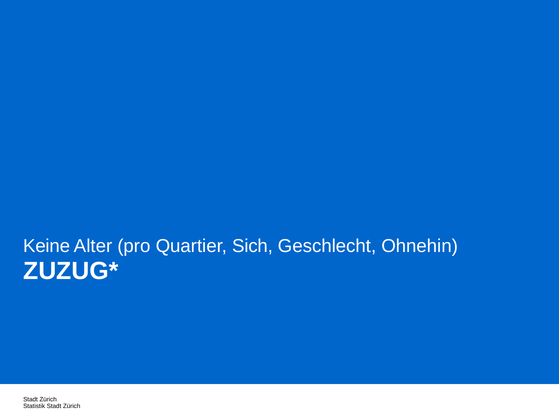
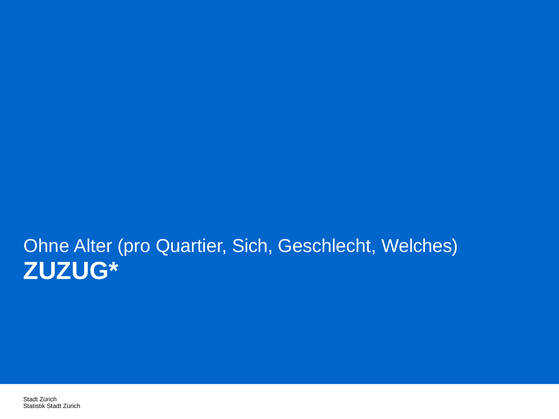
Keine: Keine -> Ohne (46, 246)
Ohnehin: Ohnehin -> Welches (420, 246)
